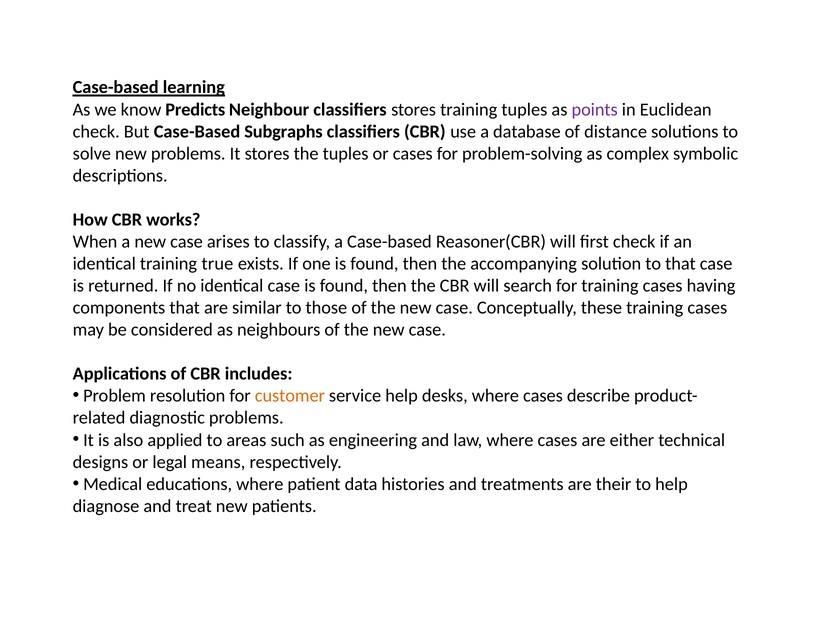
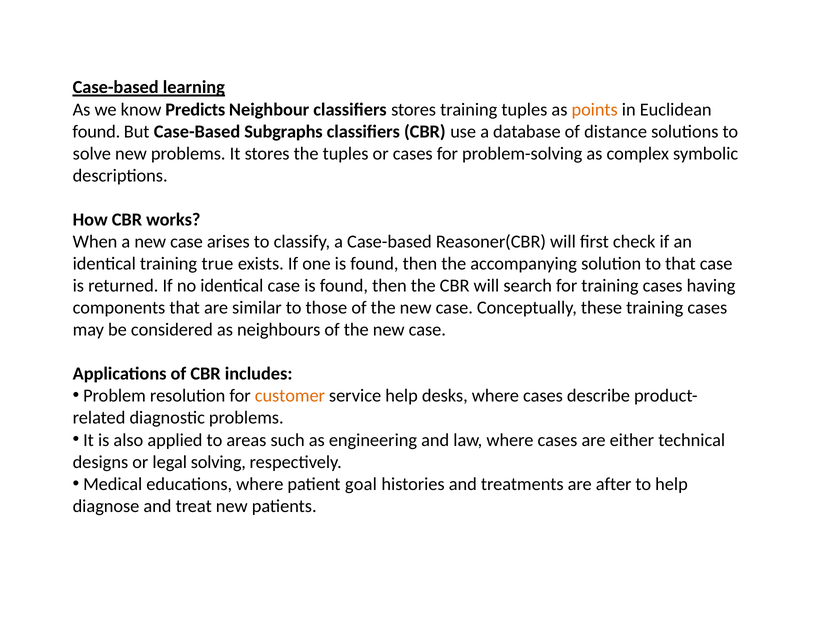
points colour: purple -> orange (595, 109)
check: check -> found (96, 132)
means: means -> solving (218, 462)
data: data -> goal (361, 484)
their: their -> after (614, 484)
